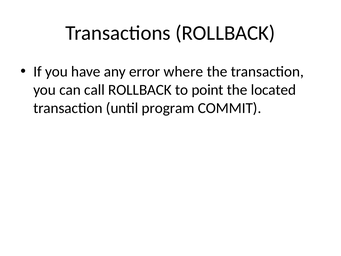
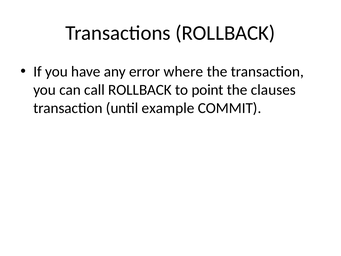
located: located -> clauses (273, 90)
program: program -> example (168, 108)
